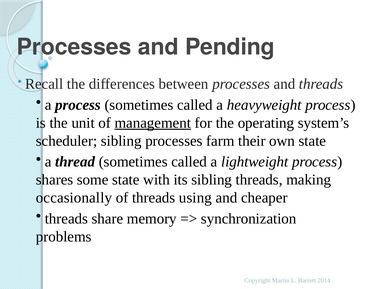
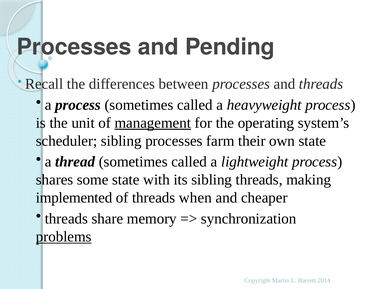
occasionally: occasionally -> implemented (74, 198)
using: using -> when (195, 198)
problems underline: none -> present (64, 236)
